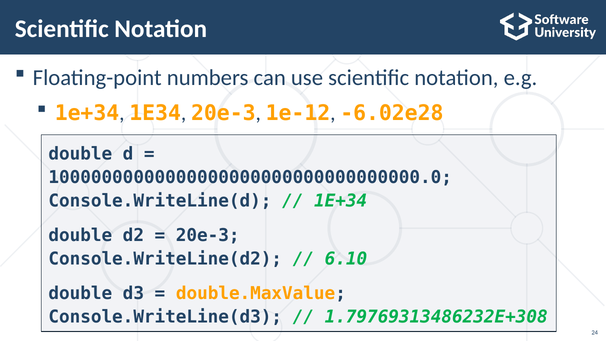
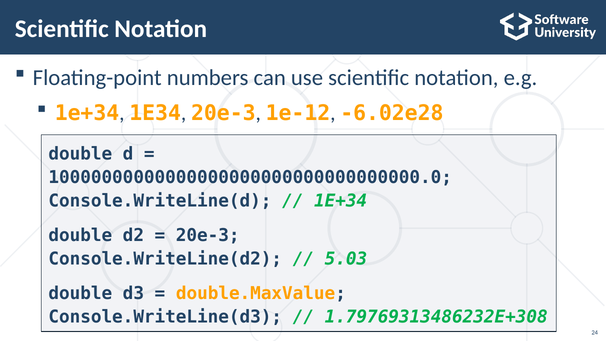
6.10: 6.10 -> 5.03 (346, 259)
